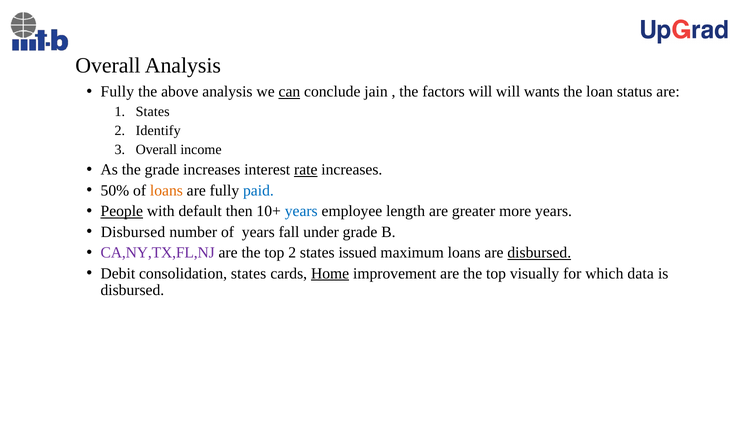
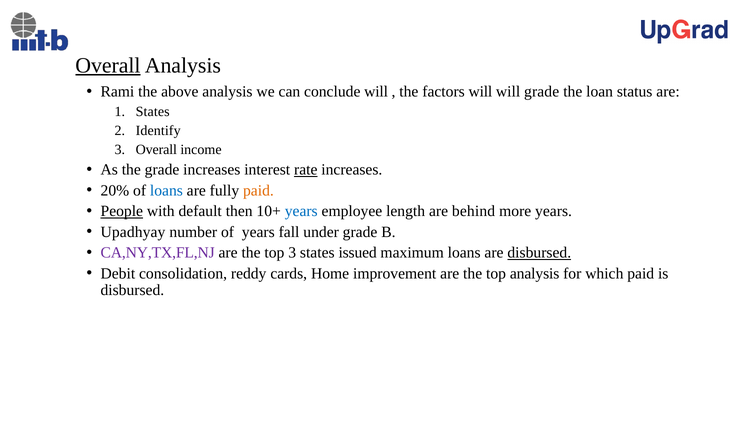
Overall underline: none -> present (108, 65)
Fully: Fully -> Rami (117, 92)
can underline: present -> none (289, 92)
conclude jain: jain -> will (376, 92)
will wants: wants -> grade (542, 92)
50%: 50% -> 20% (115, 190)
loans colour: orange -> blue (166, 190)
paid colour: blue -> orange (258, 190)
greater: greater -> behind (474, 211)
Disbursed: Disbursed -> Upadhyay (133, 232)
top 2: 2 -> 3 (292, 253)
consolidation states: states -> reddy (249, 273)
Home underline: present -> none (330, 273)
top visually: visually -> analysis (535, 273)
which data: data -> paid (641, 273)
